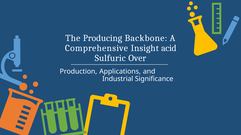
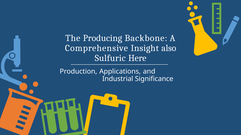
acid: acid -> also (169, 48)
Over: Over -> Here (137, 58)
